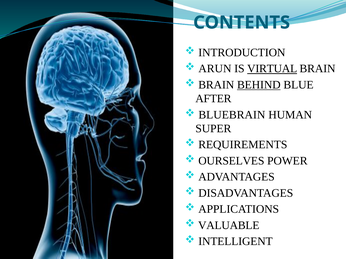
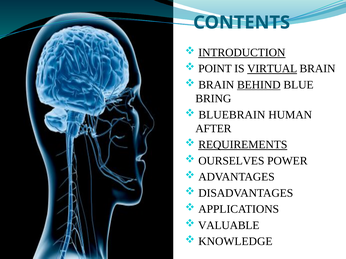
INTRODUCTION underline: none -> present (242, 53)
ARUN: ARUN -> POINT (215, 69)
AFTER: AFTER -> BRING (213, 99)
SUPER: SUPER -> AFTER (213, 129)
REQUIREMENTS underline: none -> present (243, 145)
INTELLIGENT: INTELLIGENT -> KNOWLEDGE (235, 242)
